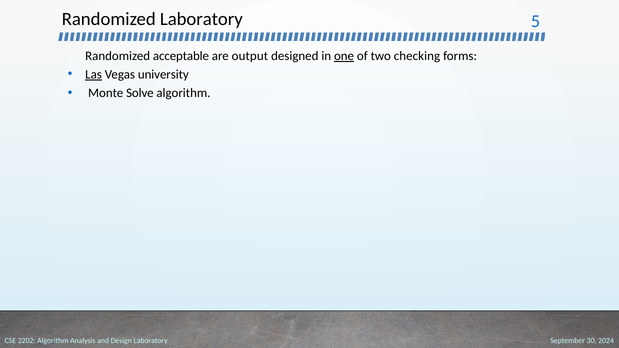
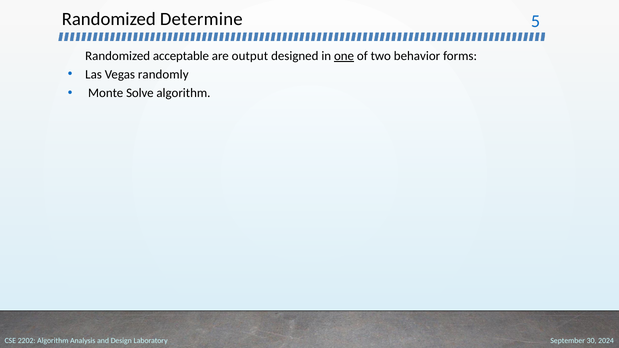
Randomized Laboratory: Laboratory -> Determine (201, 19)
checking: checking -> behavior (417, 56)
Las underline: present -> none (94, 74)
university: university -> randomly (163, 74)
